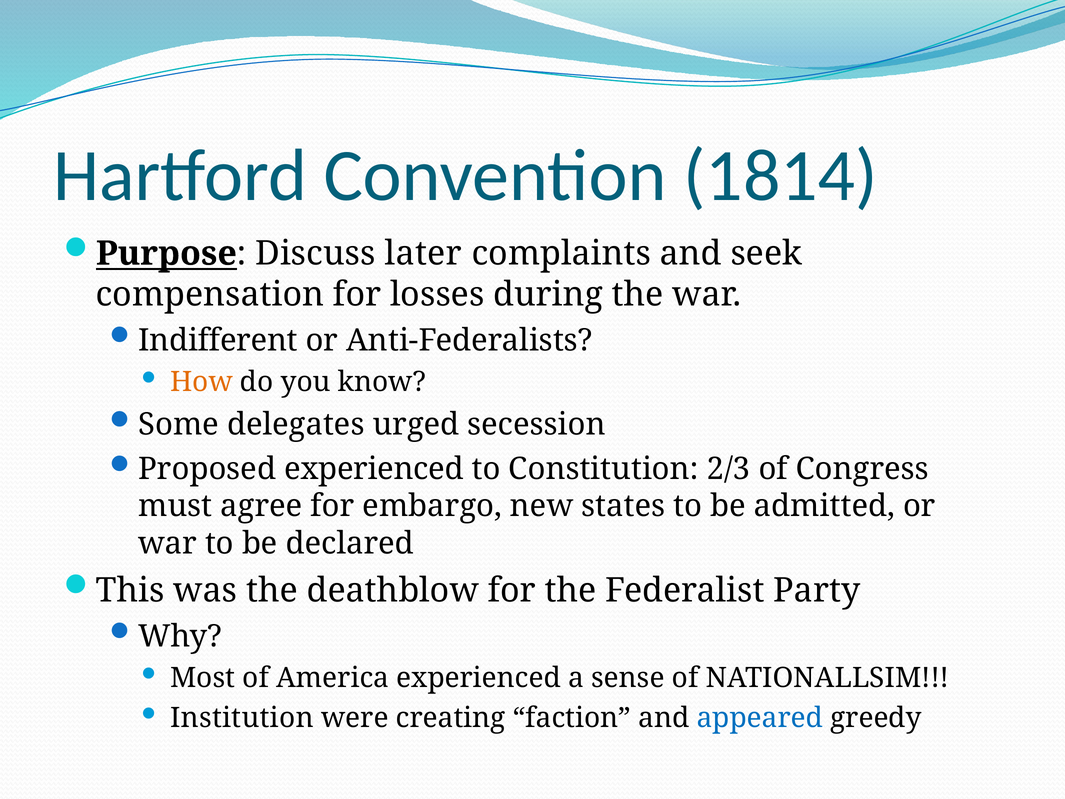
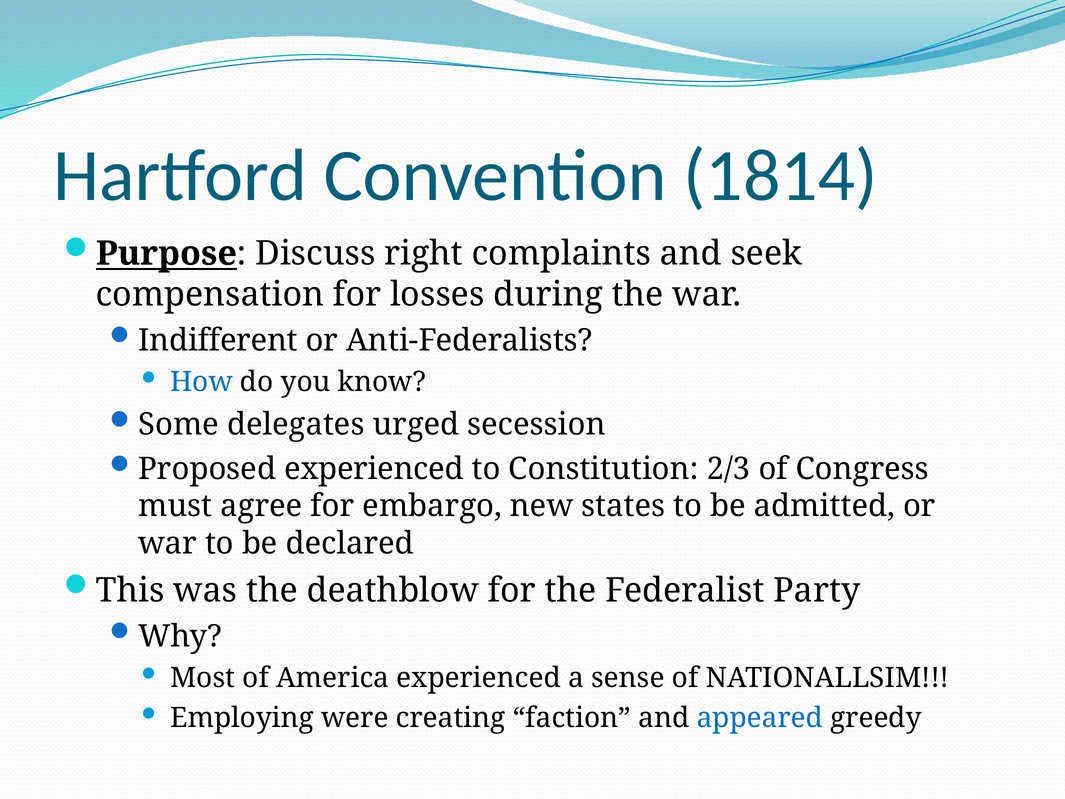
later: later -> right (424, 253)
How colour: orange -> blue (202, 382)
Institution: Institution -> Employing (242, 718)
